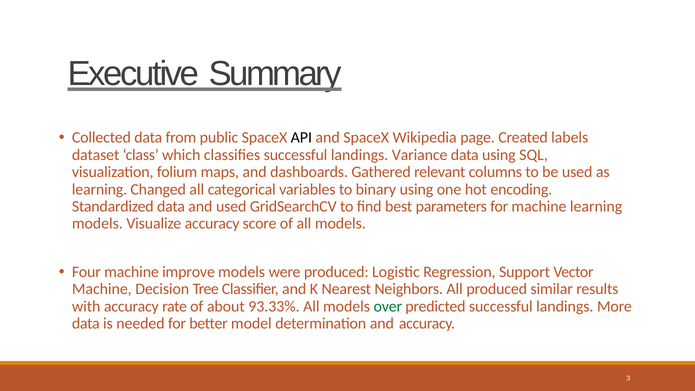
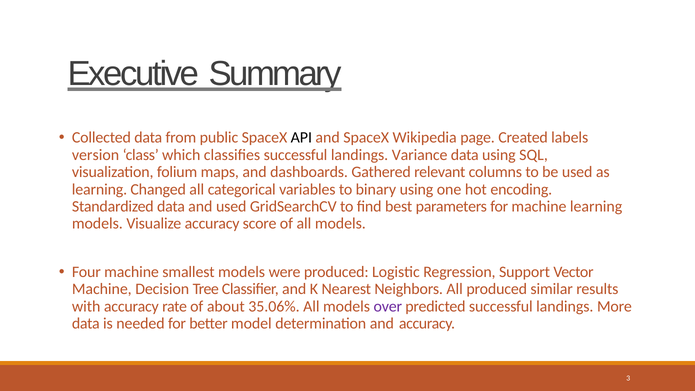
dataset: dataset -> version (96, 155)
improve: improve -> smallest (189, 272)
93.33%: 93.33% -> 35.06% (274, 306)
over colour: green -> purple (388, 306)
